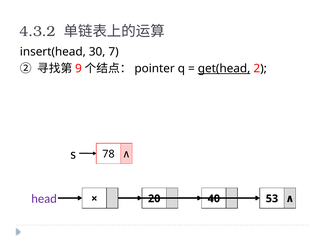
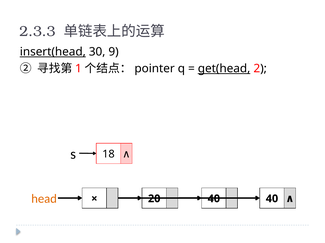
4.3.2: 4.3.2 -> 2.3.3 (37, 31)
insert(head underline: none -> present (53, 52)
7: 7 -> 9 (114, 52)
9: 9 -> 1 (78, 69)
78: 78 -> 18 (108, 155)
head colour: purple -> orange (44, 199)
53: 53 -> 40 (272, 199)
